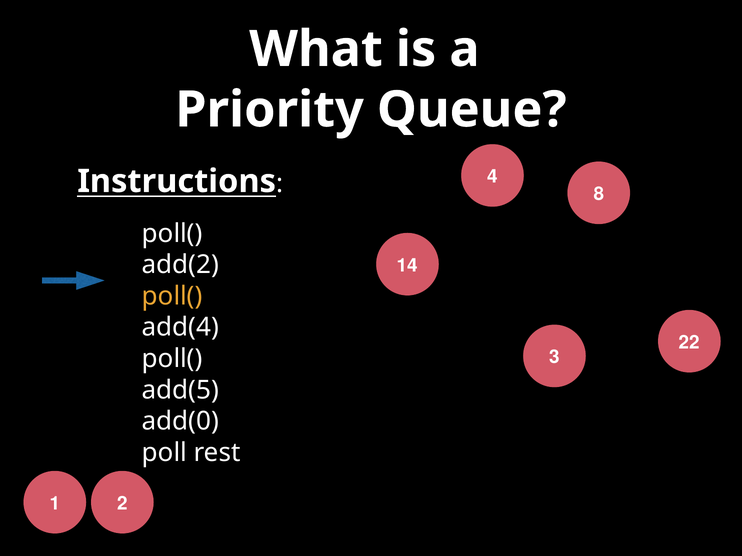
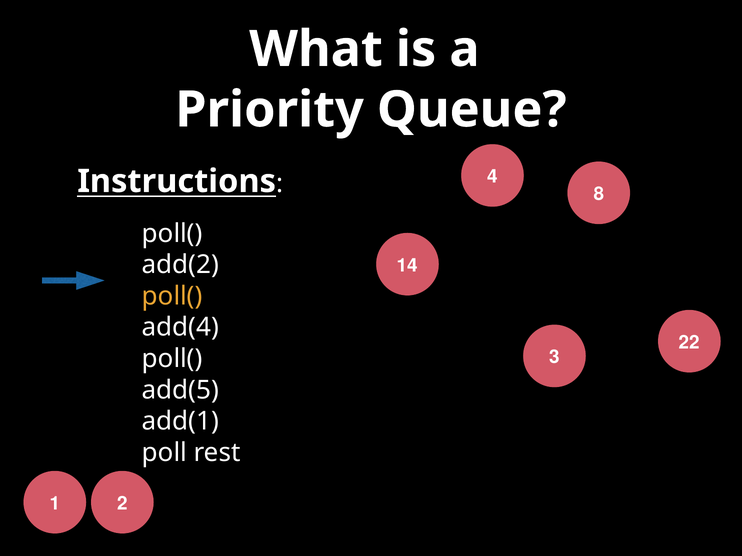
add(0: add(0 -> add(1 (180, 422)
